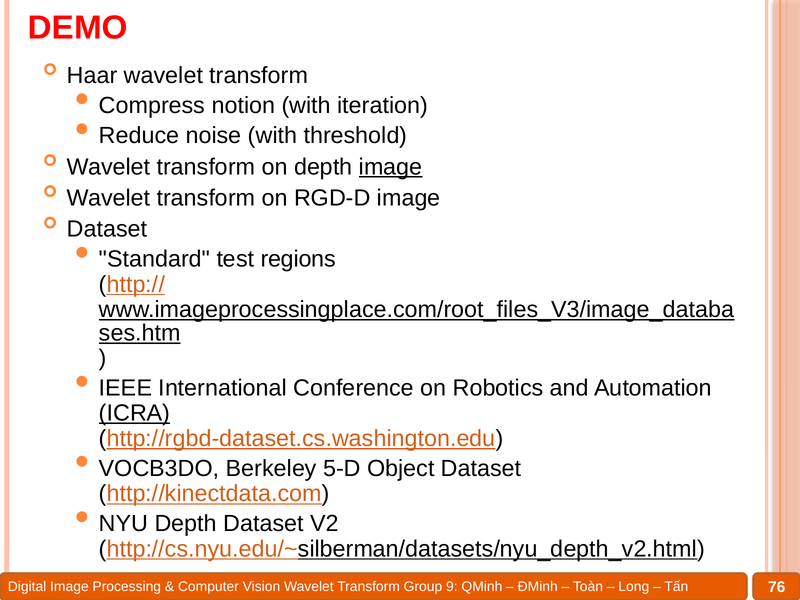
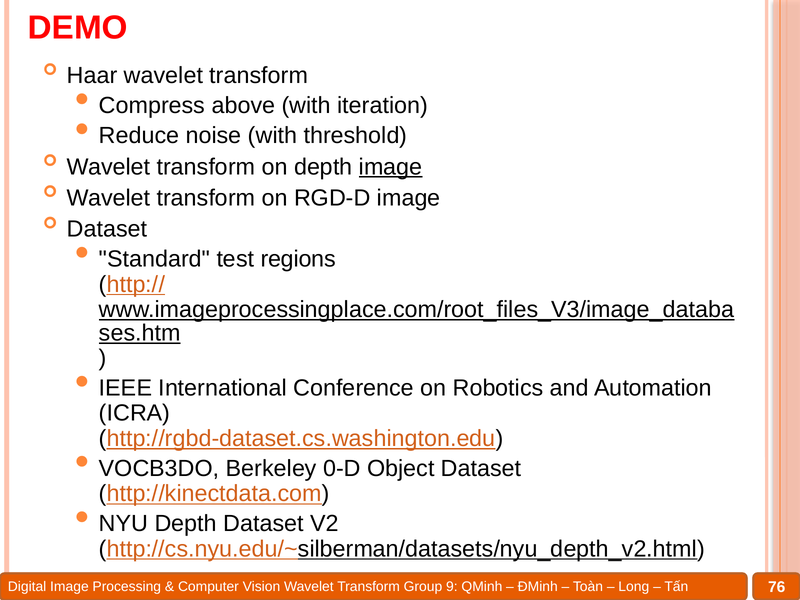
notion: notion -> above (243, 106)
ICRA underline: present -> none (135, 413)
5-D: 5-D -> 0-D (342, 468)
